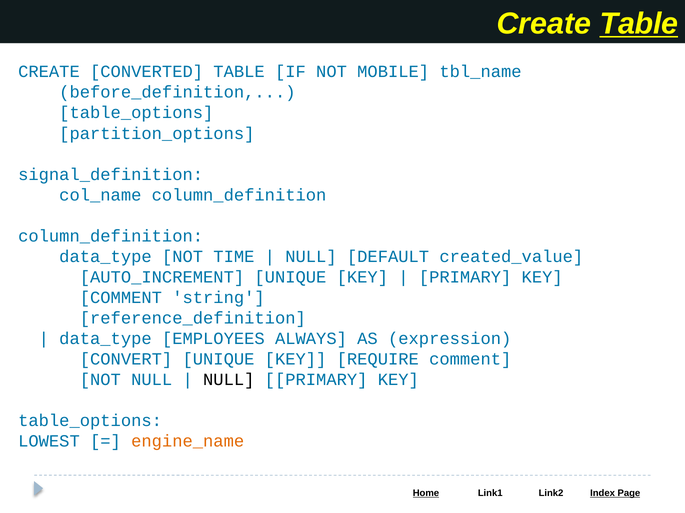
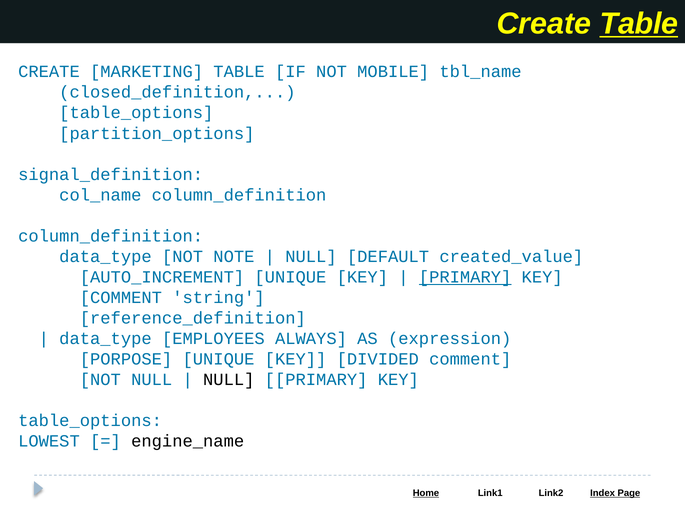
CONVERTED: CONVERTED -> MARKETING (147, 72)
before_definition: before_definition -> closed_definition (177, 92)
TIME: TIME -> NOTE (234, 257)
PRIMARY underline: none -> present (465, 277)
CONVERT: CONVERT -> PORPOSE (126, 360)
REQUIRE: REQUIRE -> DIVIDED (378, 360)
engine_name colour: orange -> black (188, 442)
